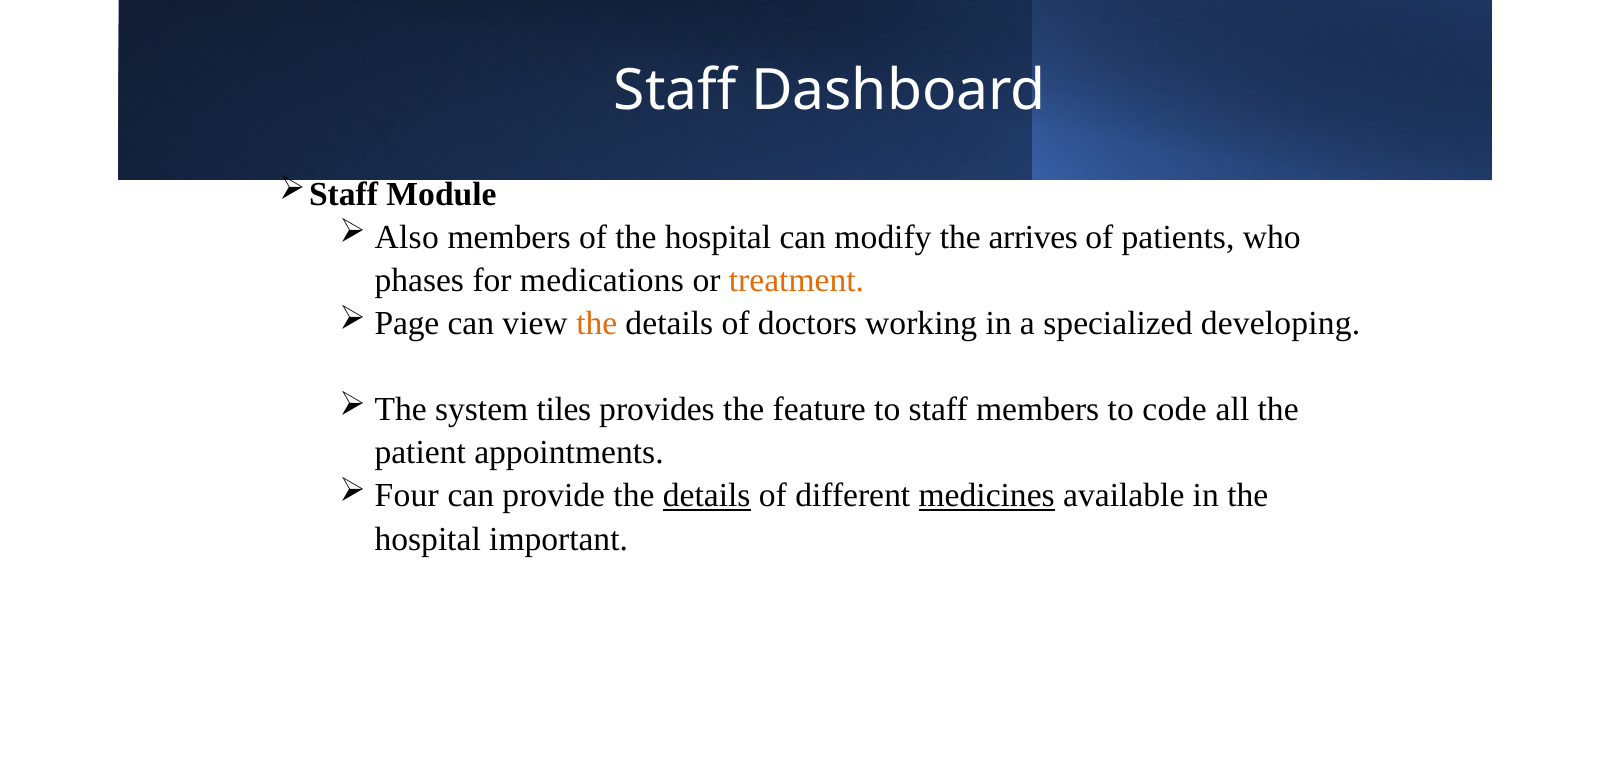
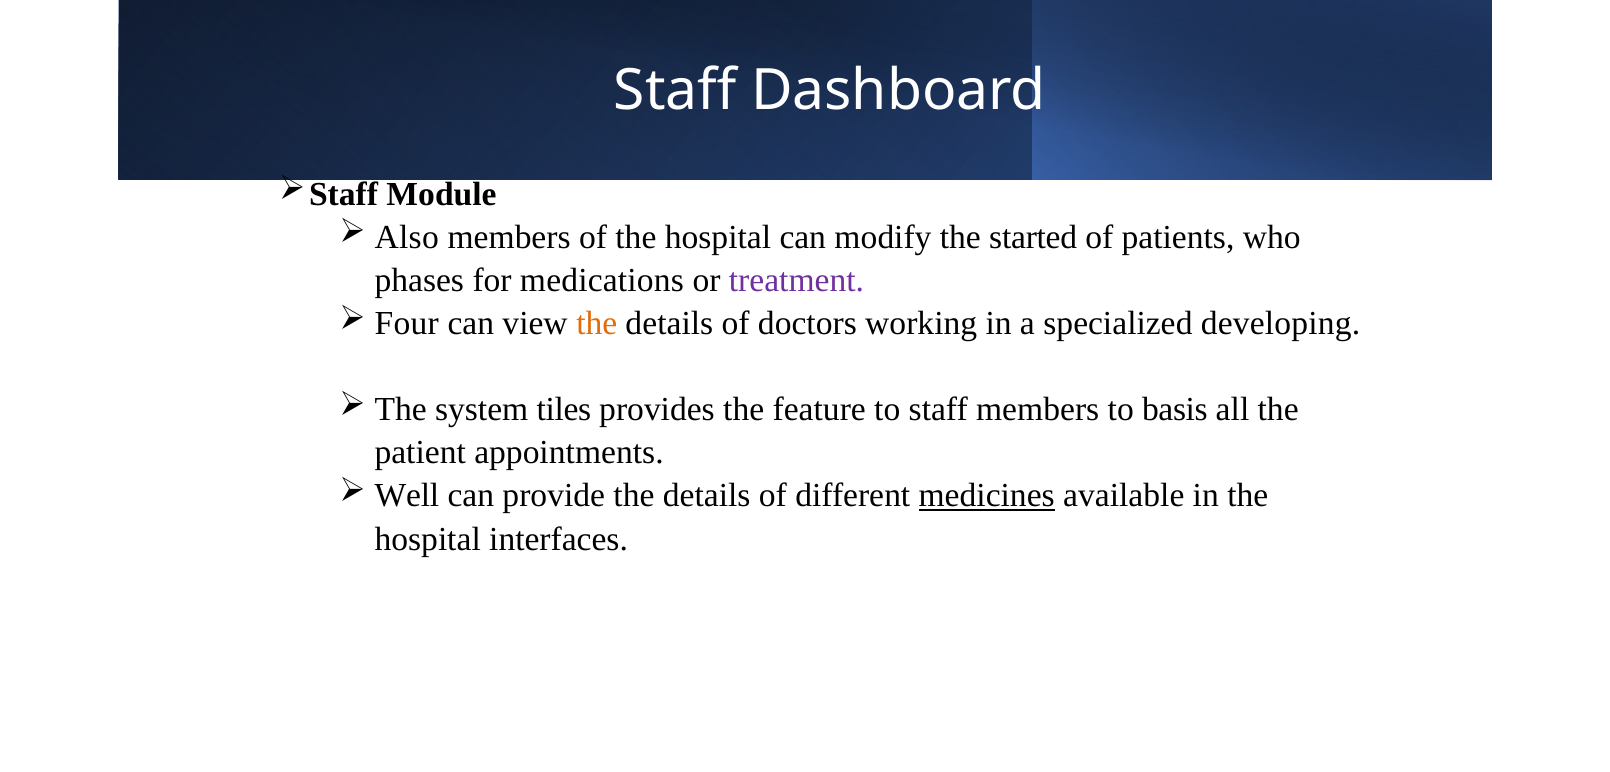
arrives: arrives -> started (1033, 237)
treatment colour: orange -> purple (796, 280)
Page: Page -> Four (407, 323)
code: code -> basis (1175, 409)
Four: Four -> Well (407, 496)
details underline: present -> none (707, 496)
important: important -> interfaces (559, 539)
